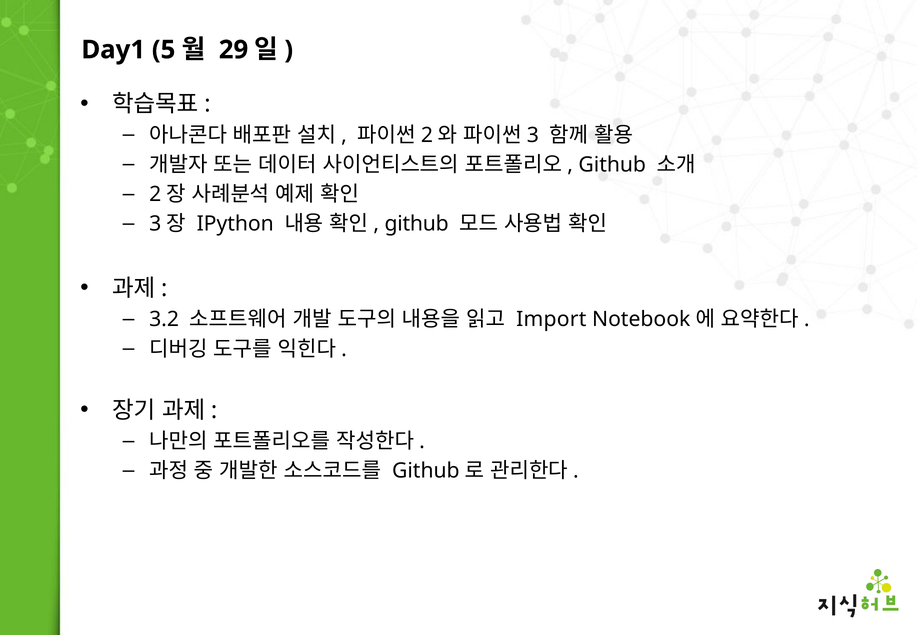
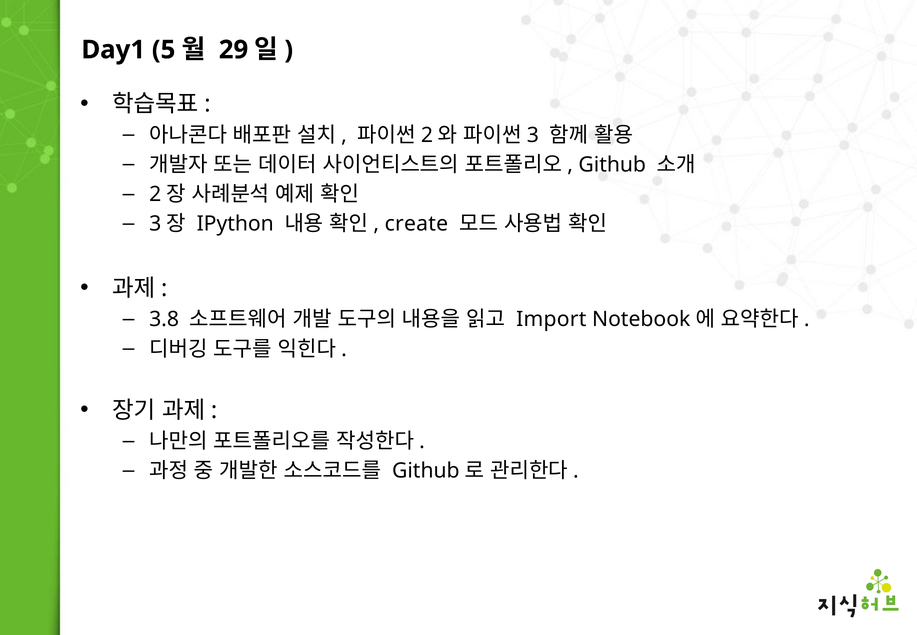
github: github -> create (416, 224)
3.2: 3.2 -> 3.8 (164, 319)
